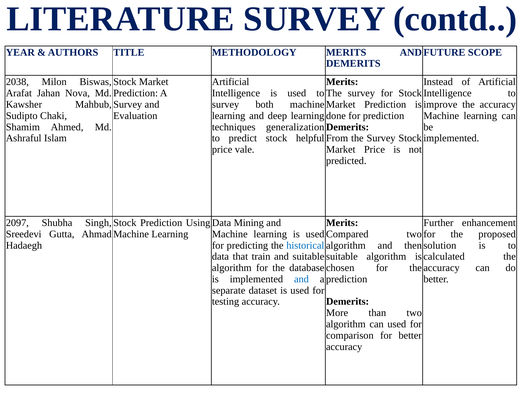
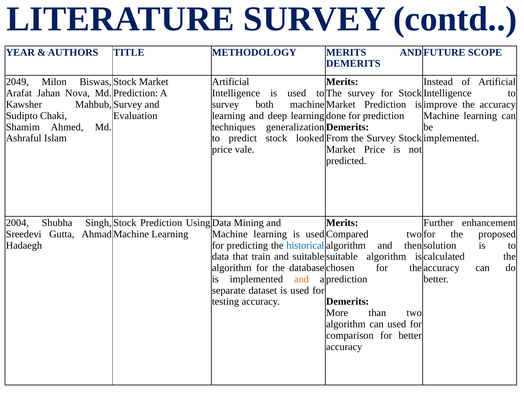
2038: 2038 -> 2049 (17, 82)
helpful: helpful -> looked (310, 138)
2097: 2097 -> 2004 (17, 223)
and colour: blue -> orange (301, 279)
